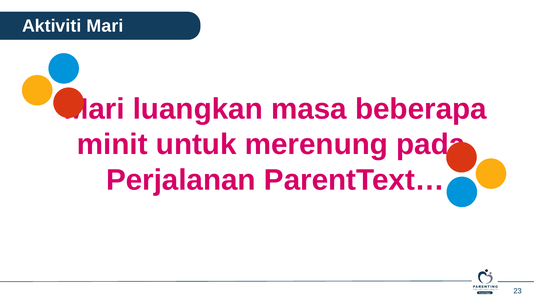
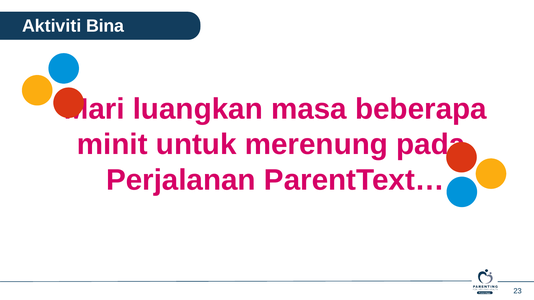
Aktiviti Mari: Mari -> Bina (105, 26)
